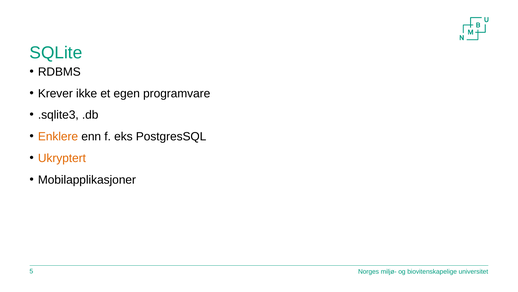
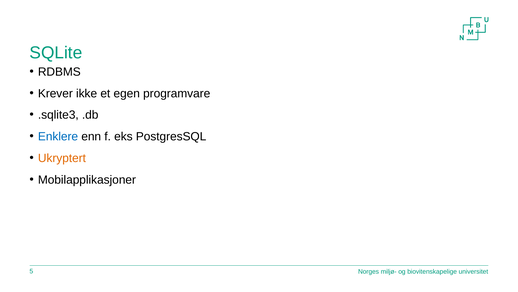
Enklere colour: orange -> blue (58, 136)
